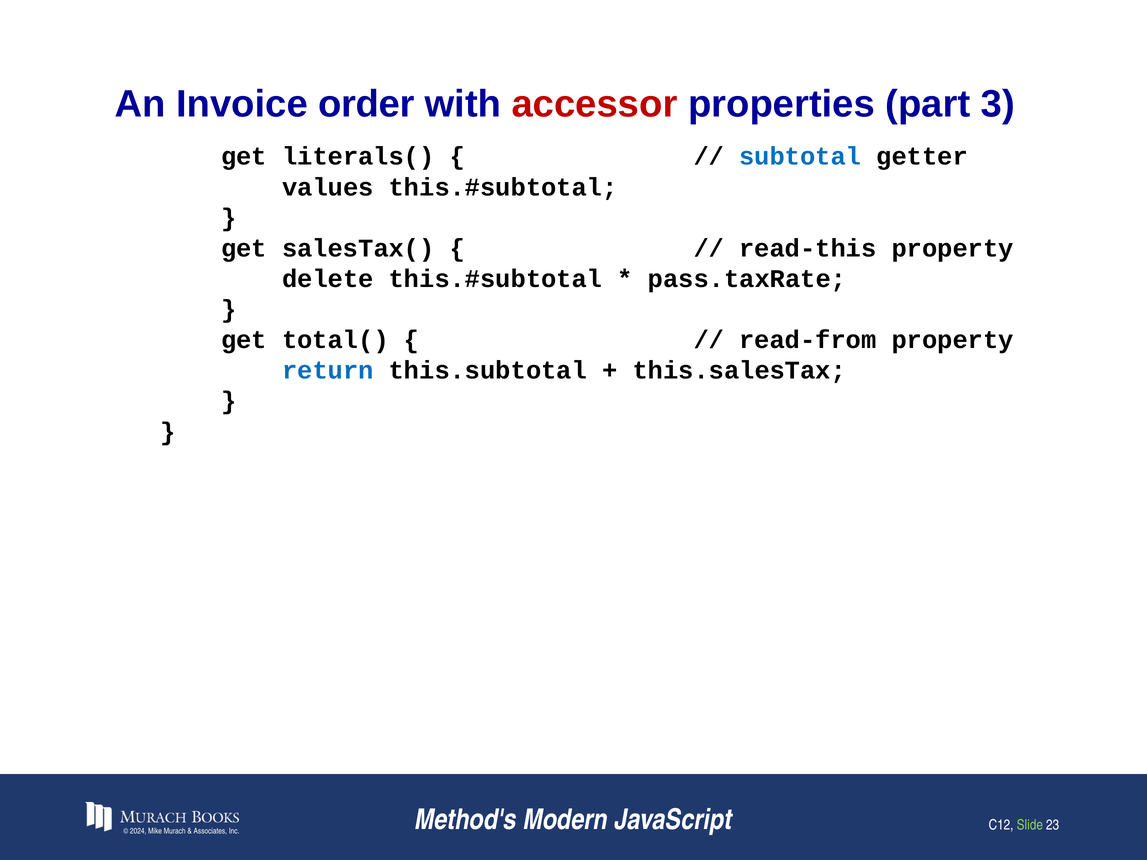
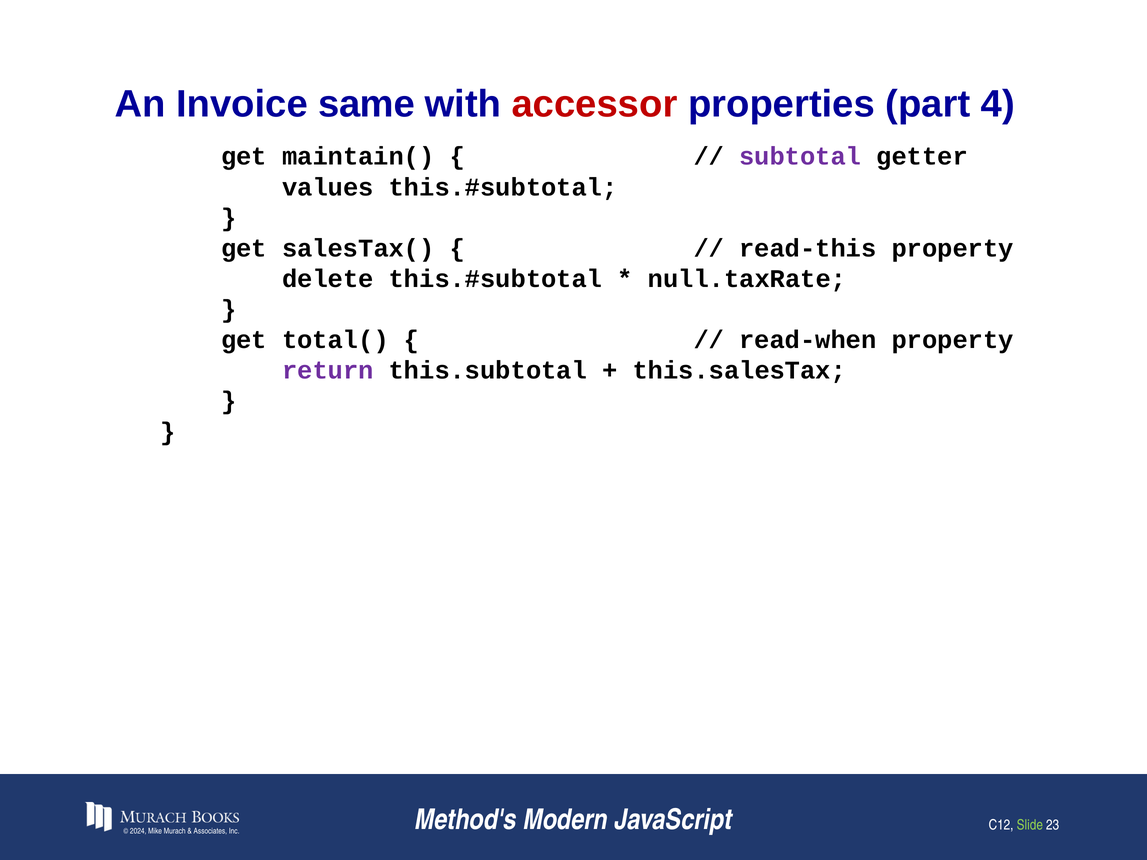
order: order -> same (366, 104)
3: 3 -> 4 (998, 104)
literals(: literals( -> maintain( (358, 157)
subtotal colour: blue -> purple (800, 157)
pass.taxRate: pass.taxRate -> null.taxRate (747, 279)
read-from: read-from -> read-when (808, 340)
return colour: blue -> purple (328, 371)
